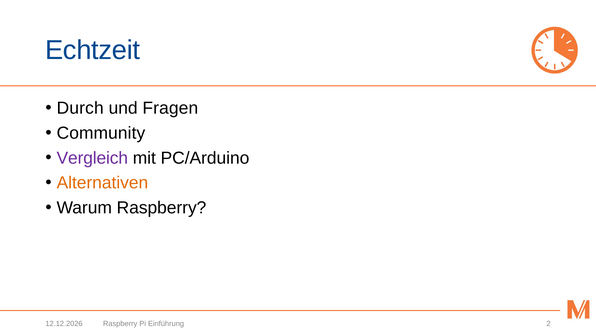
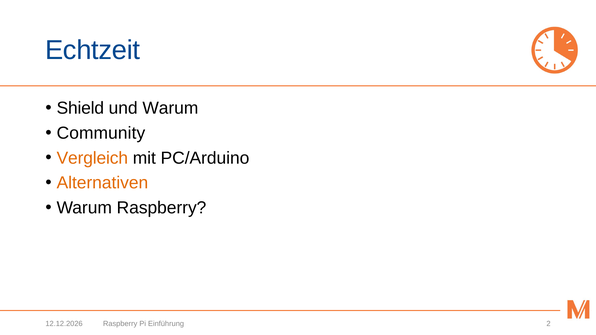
Durch: Durch -> Shield (80, 108)
und Fragen: Fragen -> Warum (170, 108)
Vergleich colour: purple -> orange (92, 158)
